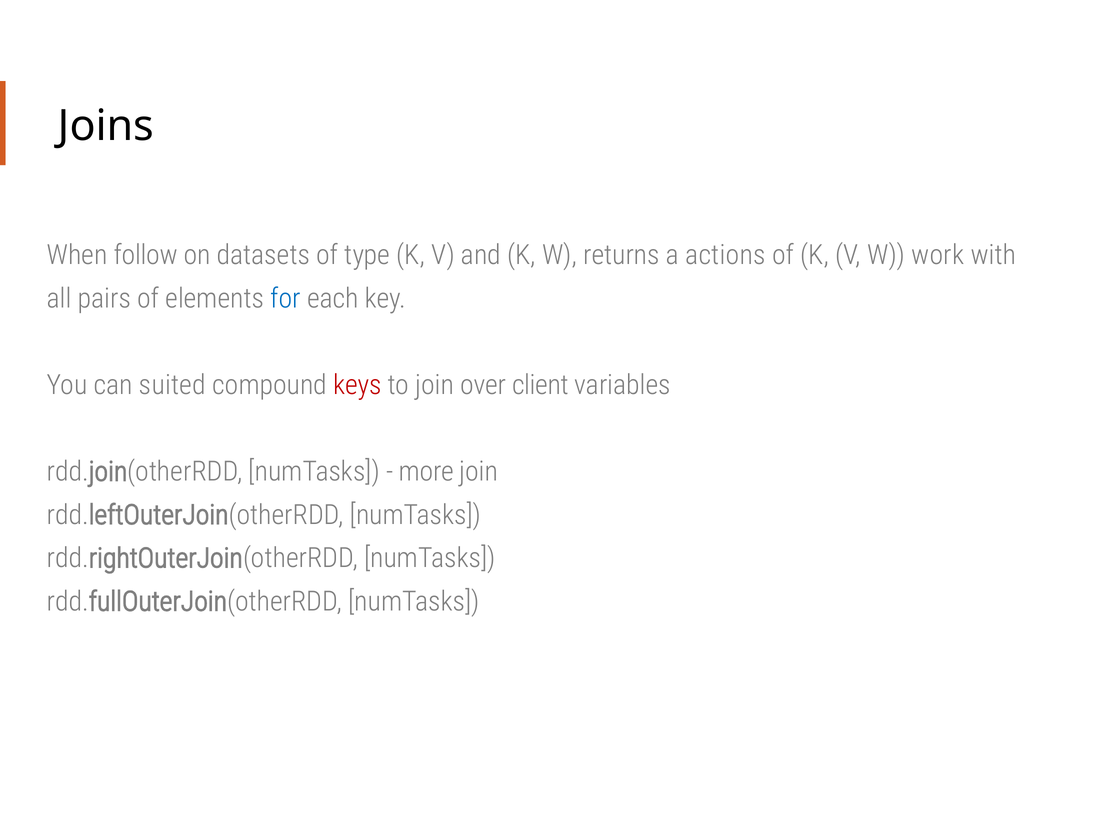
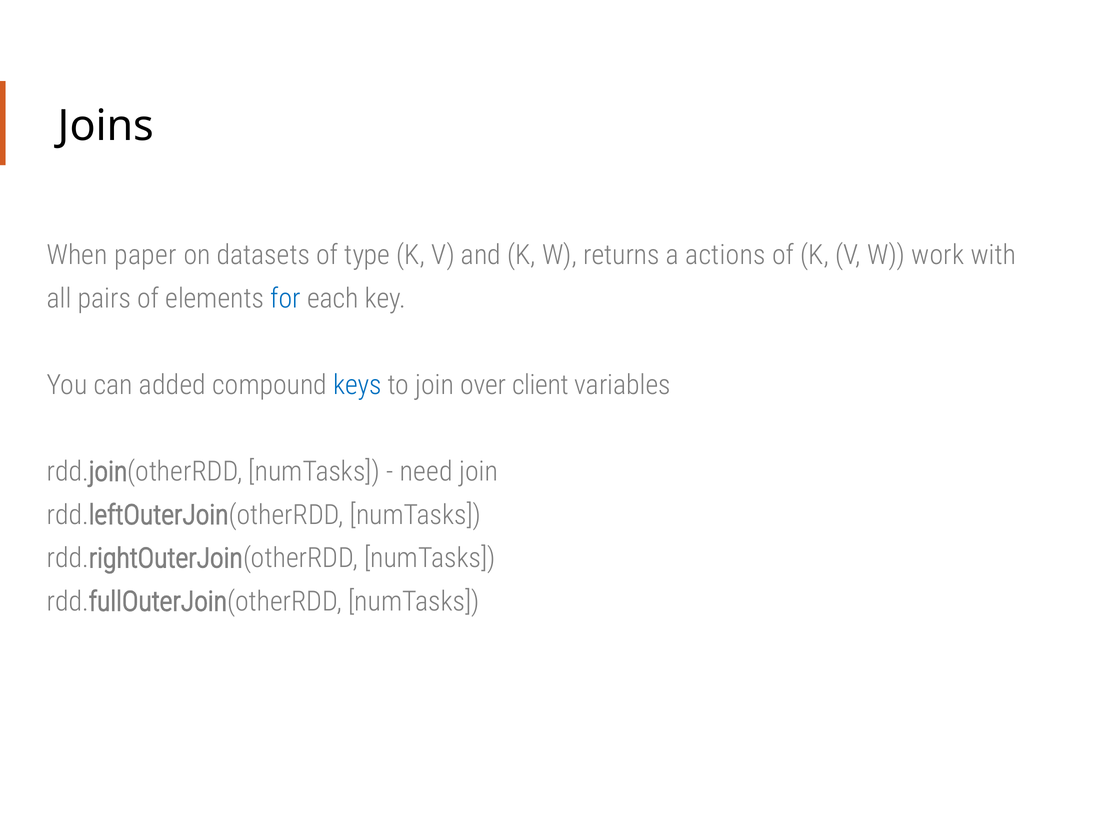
follow: follow -> paper (145, 255)
suited: suited -> added (172, 385)
keys colour: red -> blue (357, 385)
more: more -> need (426, 471)
